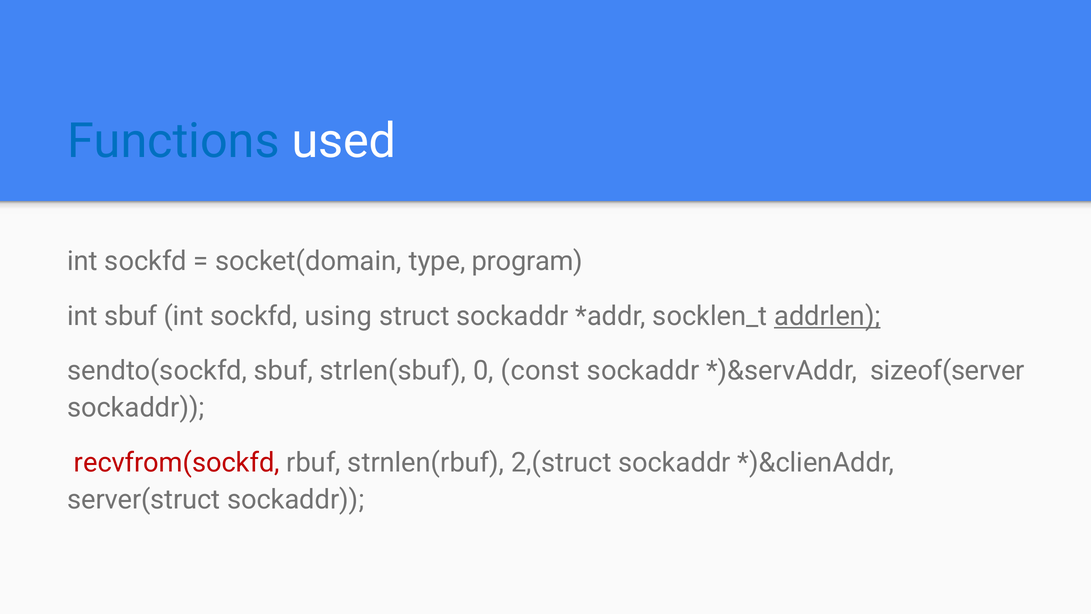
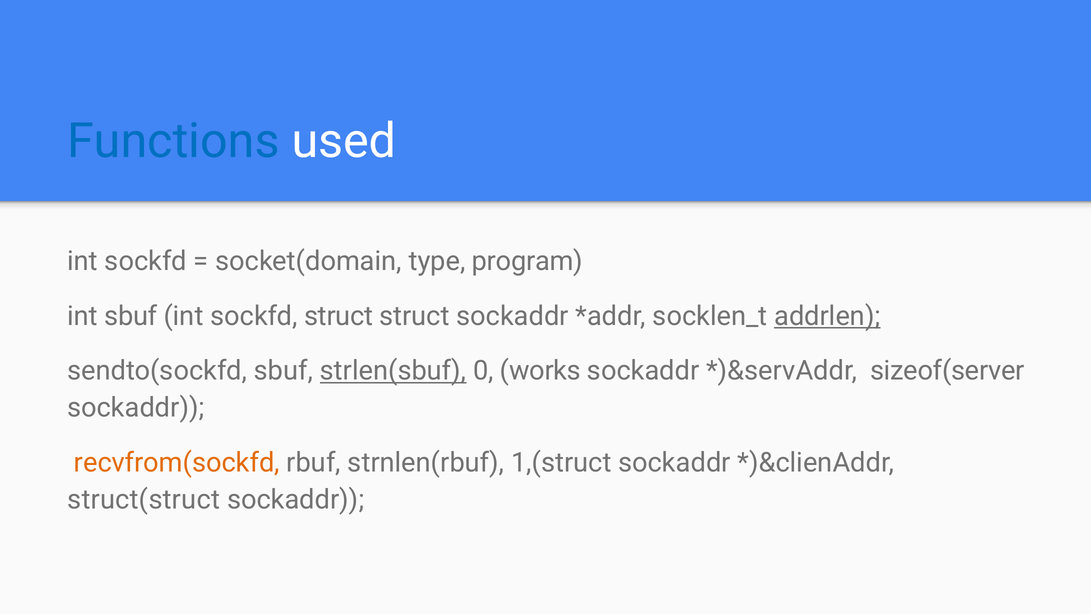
sockfd using: using -> struct (339, 316)
strlen(sbuf underline: none -> present (393, 371)
const: const -> works (541, 371)
recvfrom(sockfd colour: red -> orange (177, 462)
2,(struct: 2,(struct -> 1,(struct (561, 462)
server(struct: server(struct -> struct(struct (144, 499)
